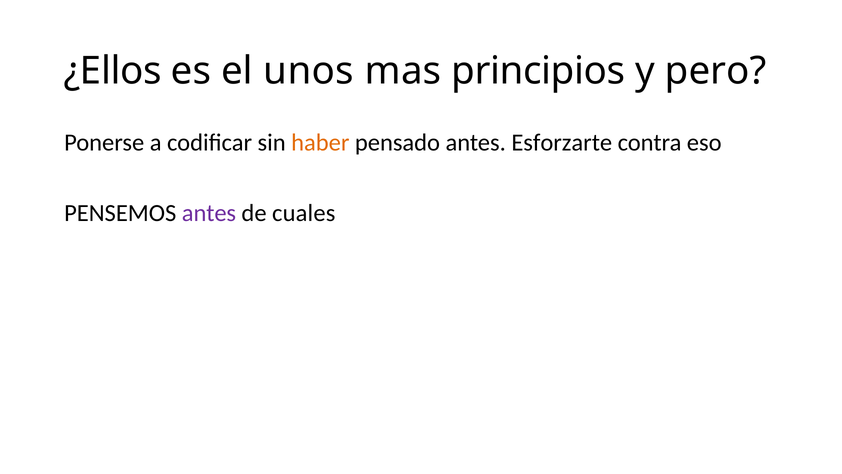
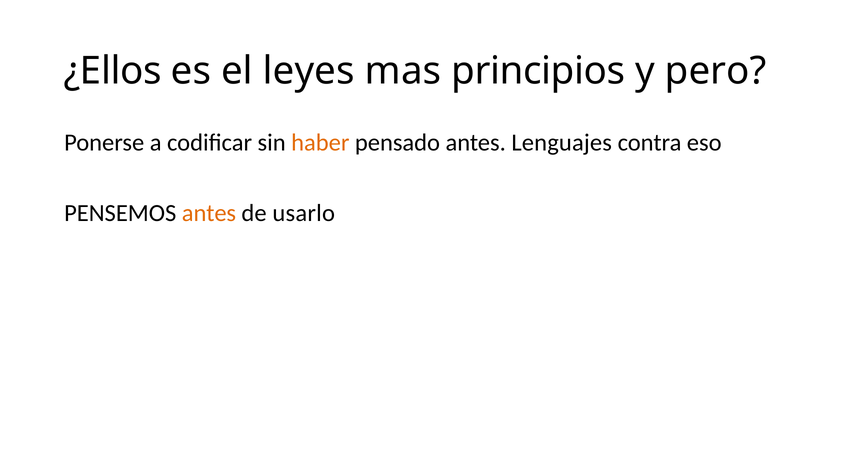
unos: unos -> leyes (309, 71)
Esforzarte: Esforzarte -> Lenguajes (562, 142)
antes colour: purple -> orange (209, 213)
cuales: cuales -> usarlo (304, 213)
